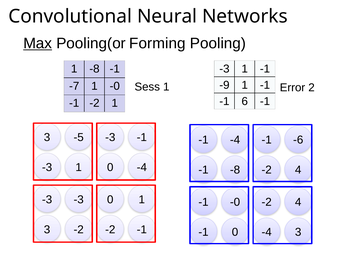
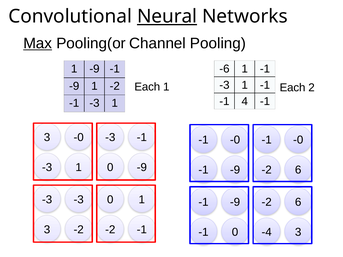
Neural underline: none -> present (167, 16)
Forming: Forming -> Channel (158, 43)
1 -8: -8 -> -9 (94, 69)
-3: -3 -> -6 (224, 69)
-9: -9 -> -3 (224, 85)
-7: -7 -> -9 (74, 86)
1 -0: -0 -> -2 (115, 86)
Sess: Sess -> Each (147, 87)
Error: Error -> Each (293, 88)
6: 6 -> 4 (245, 101)
-2: -2 -> -3 (94, 103)
3 -5: -5 -> -0 (79, 138)
-4: -4 -> -0 (235, 140)
-6: -6 -> -0 (298, 140)
1 0 -4: -4 -> -9 (142, 168)
-8: -8 -> -9 (235, 170)
4: 4 -> 6 (298, 170)
-0: -0 -> -9 (235, 202)
4: 4 -> 6 (298, 202)
